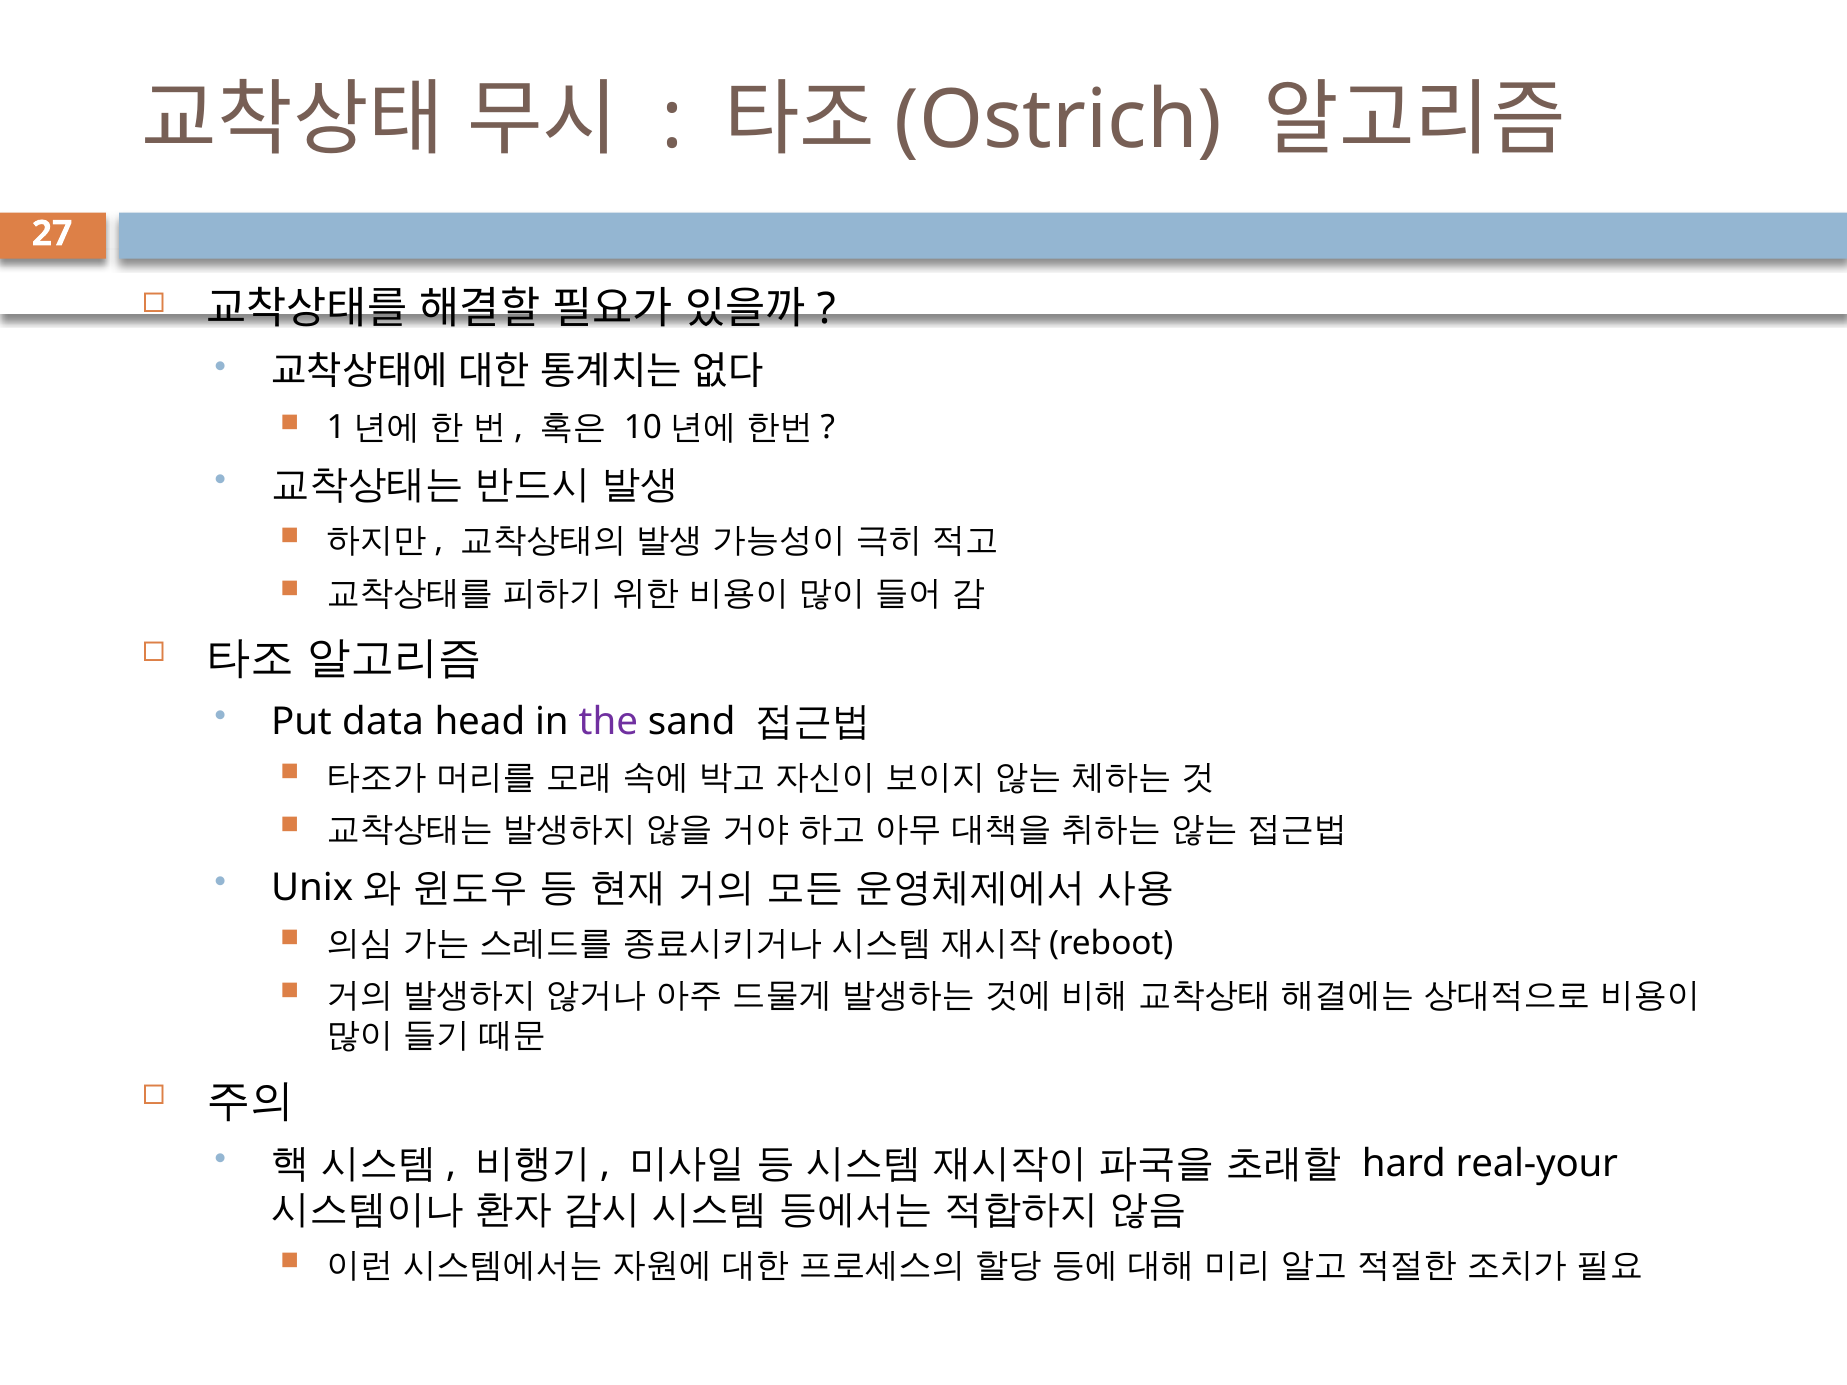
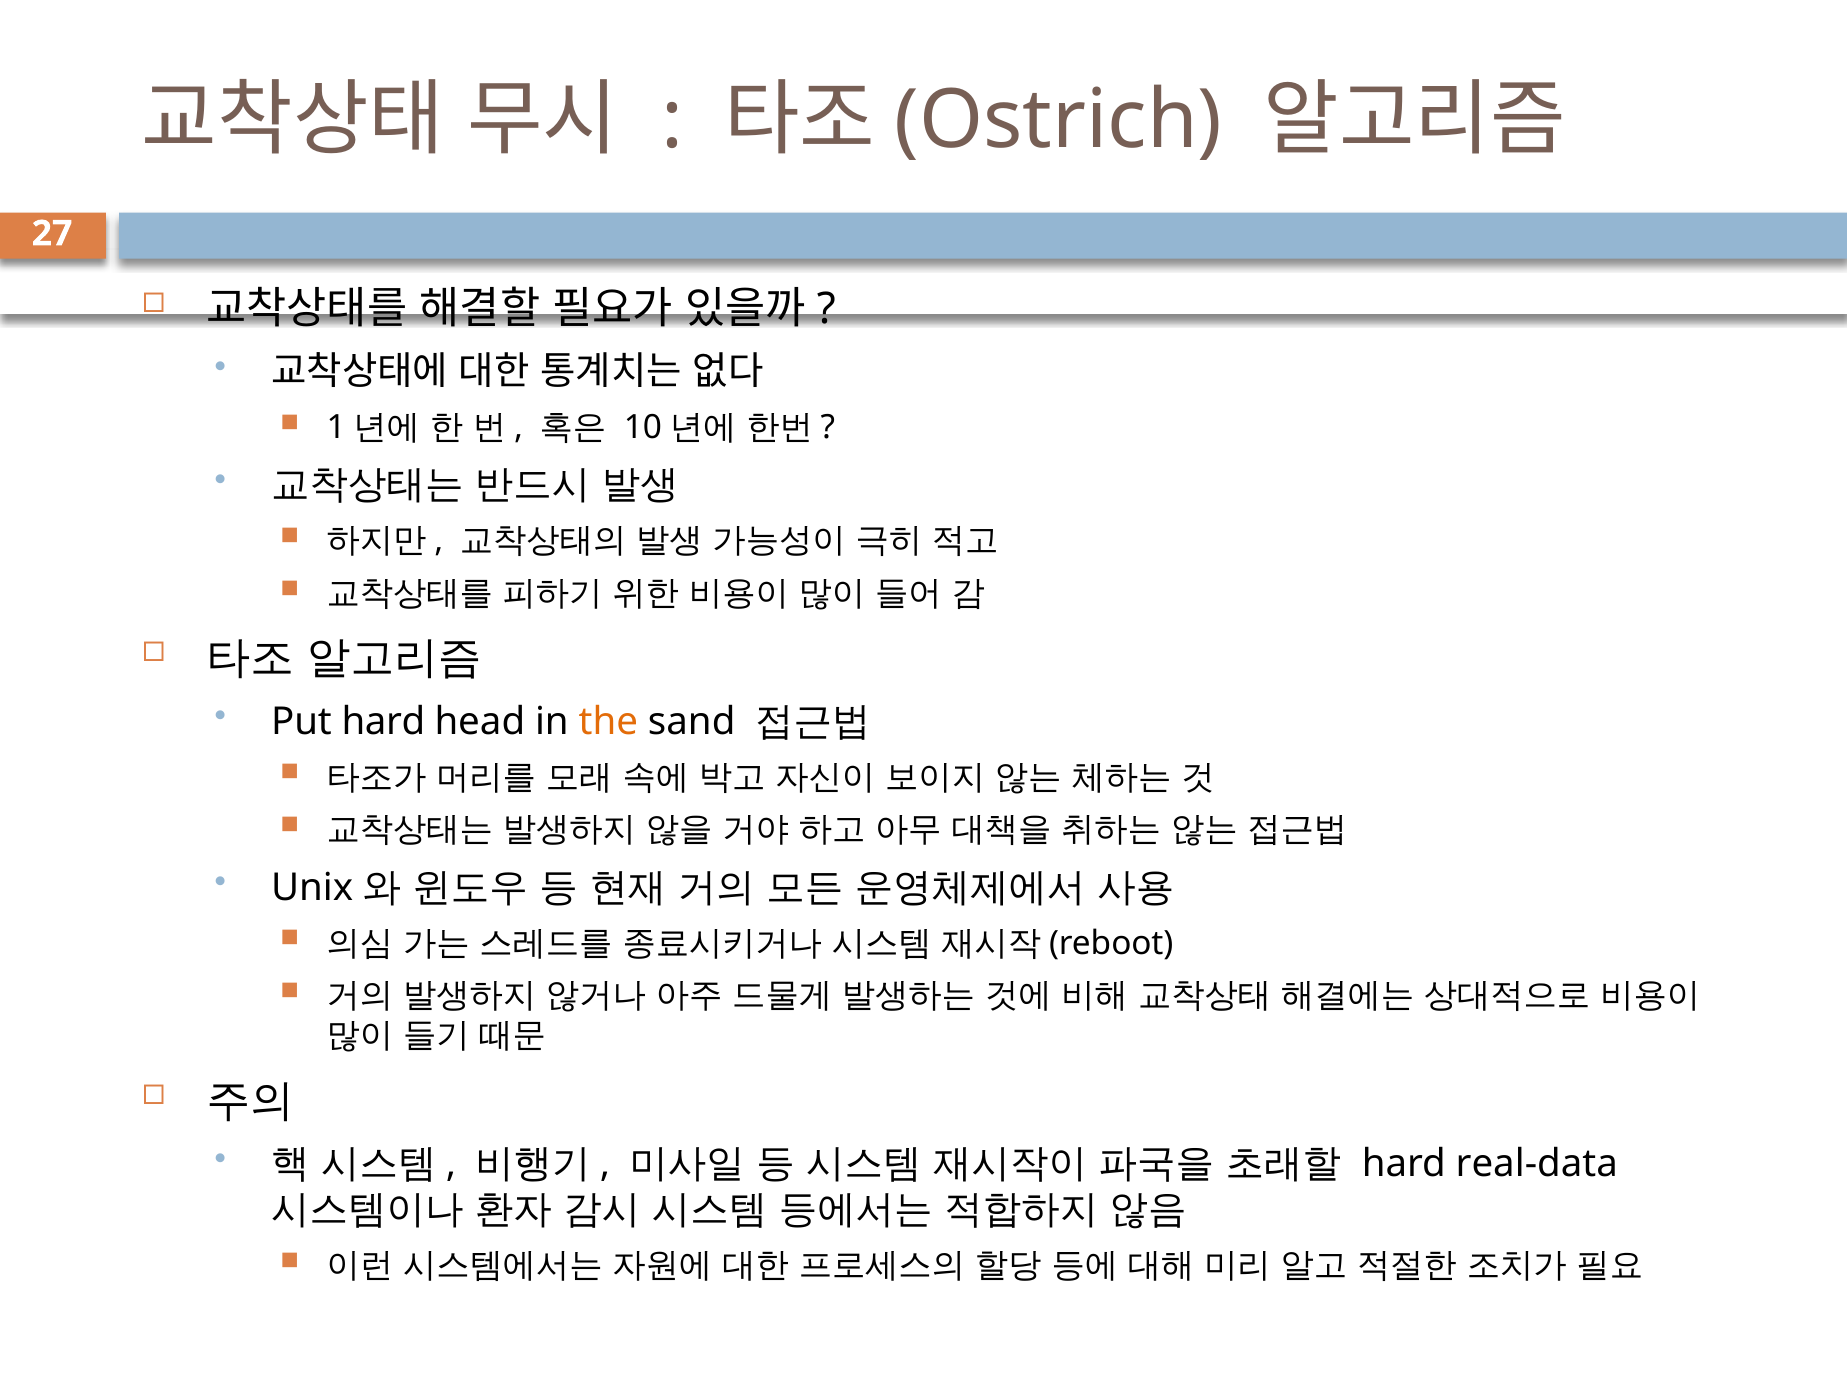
Put data: data -> hard (383, 722)
the colour: purple -> orange (608, 722)
real-your: real-your -> real-data (1537, 1164)
